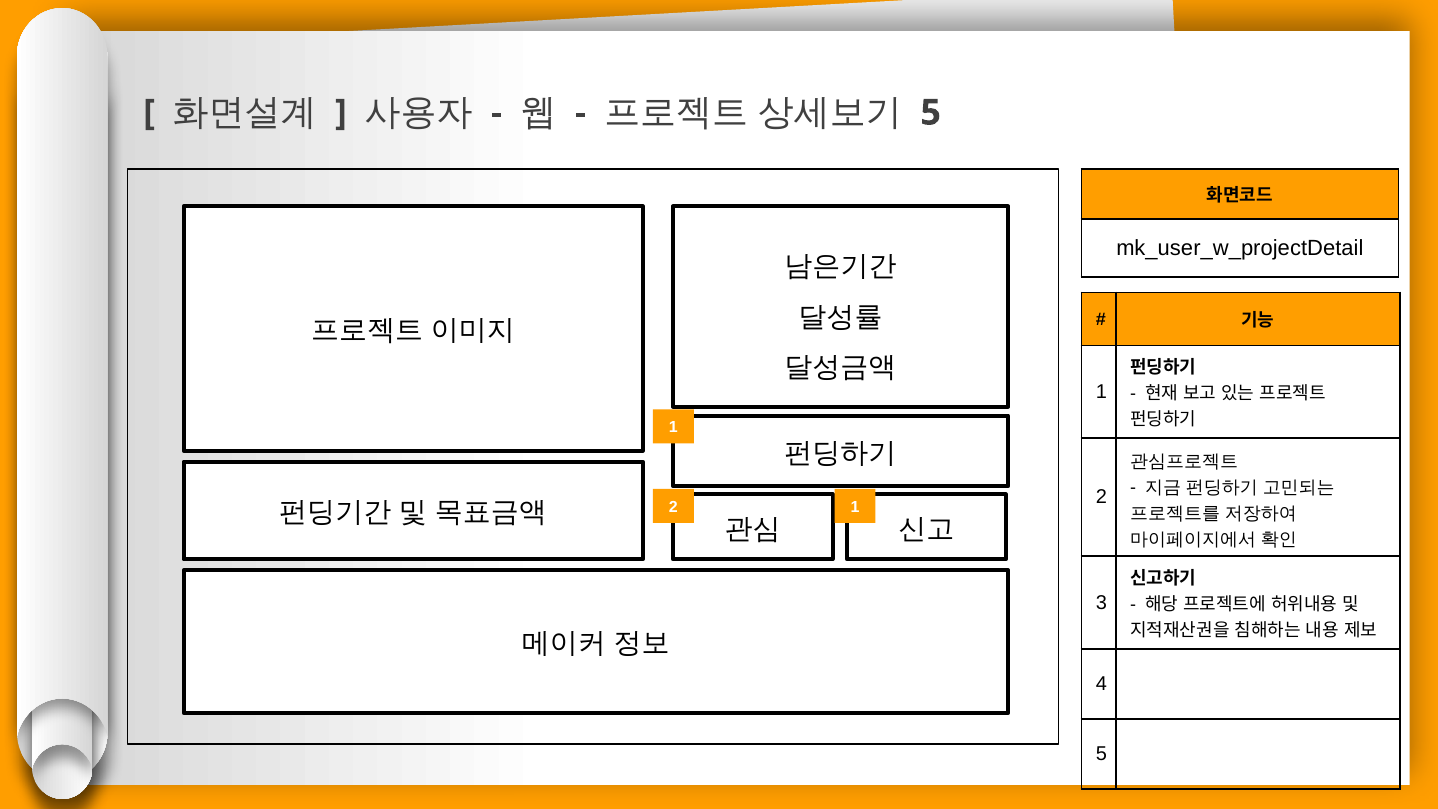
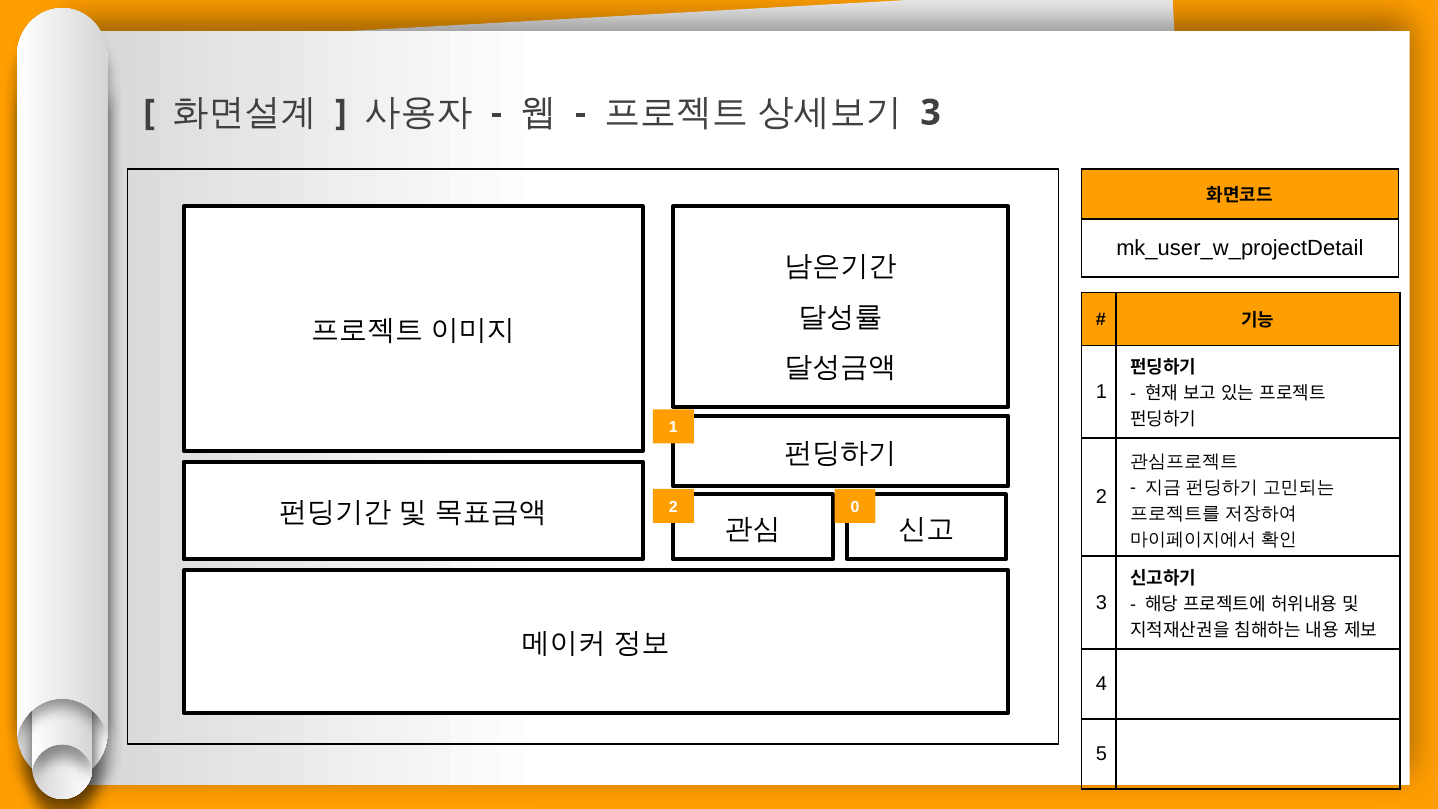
5: 5 -> 3 (931, 113)
2 1: 1 -> 0 (855, 507)
